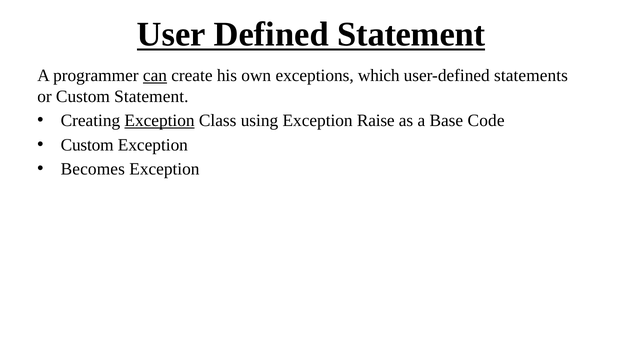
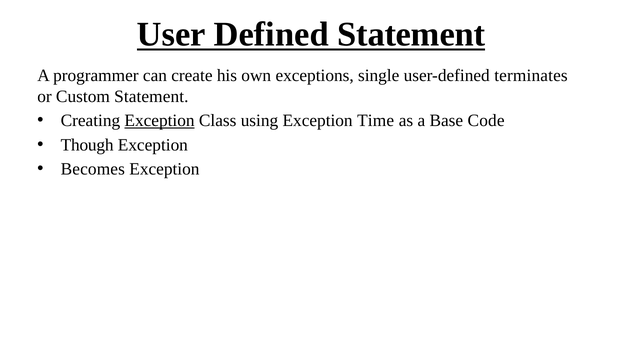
can underline: present -> none (155, 76)
which: which -> single (379, 76)
statements: statements -> terminates (531, 76)
Raise: Raise -> Time (376, 121)
Custom: Custom -> Though (87, 145)
